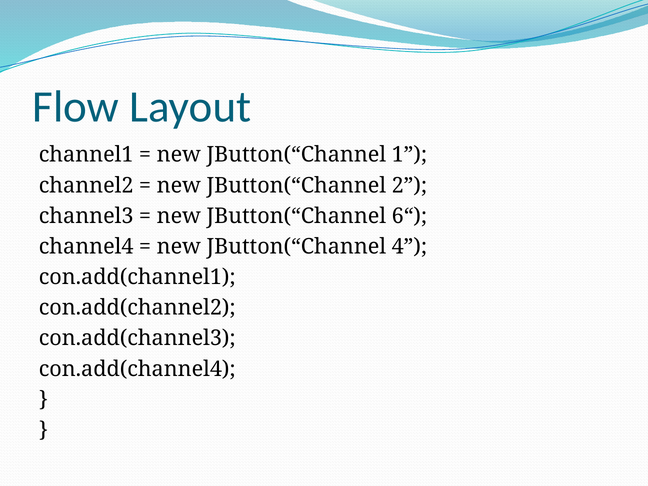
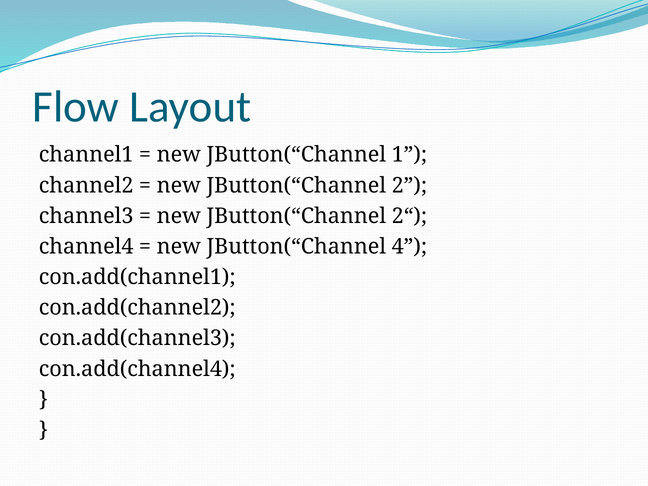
6“: 6“ -> 2“ (409, 216)
